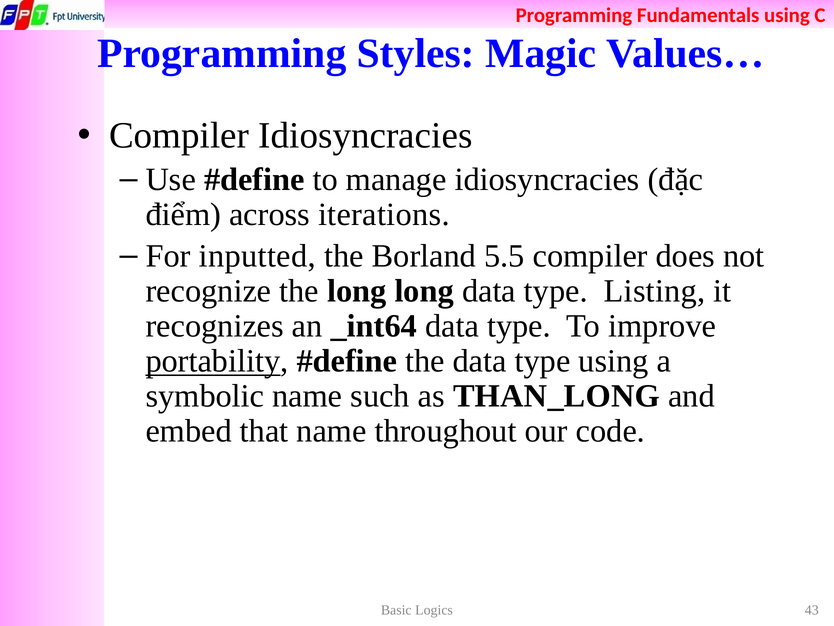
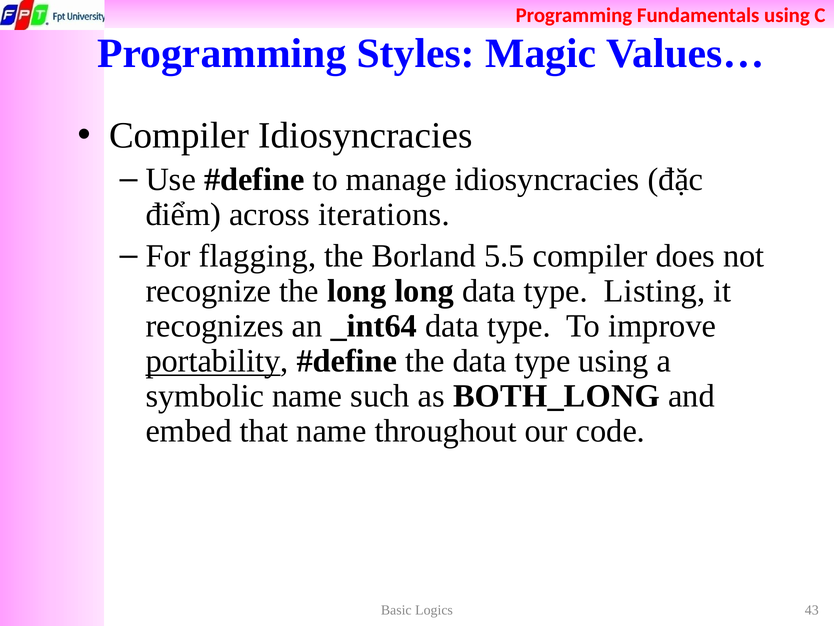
inputted: inputted -> flagging (257, 256)
THAN_LONG: THAN_LONG -> BOTH_LONG (557, 396)
